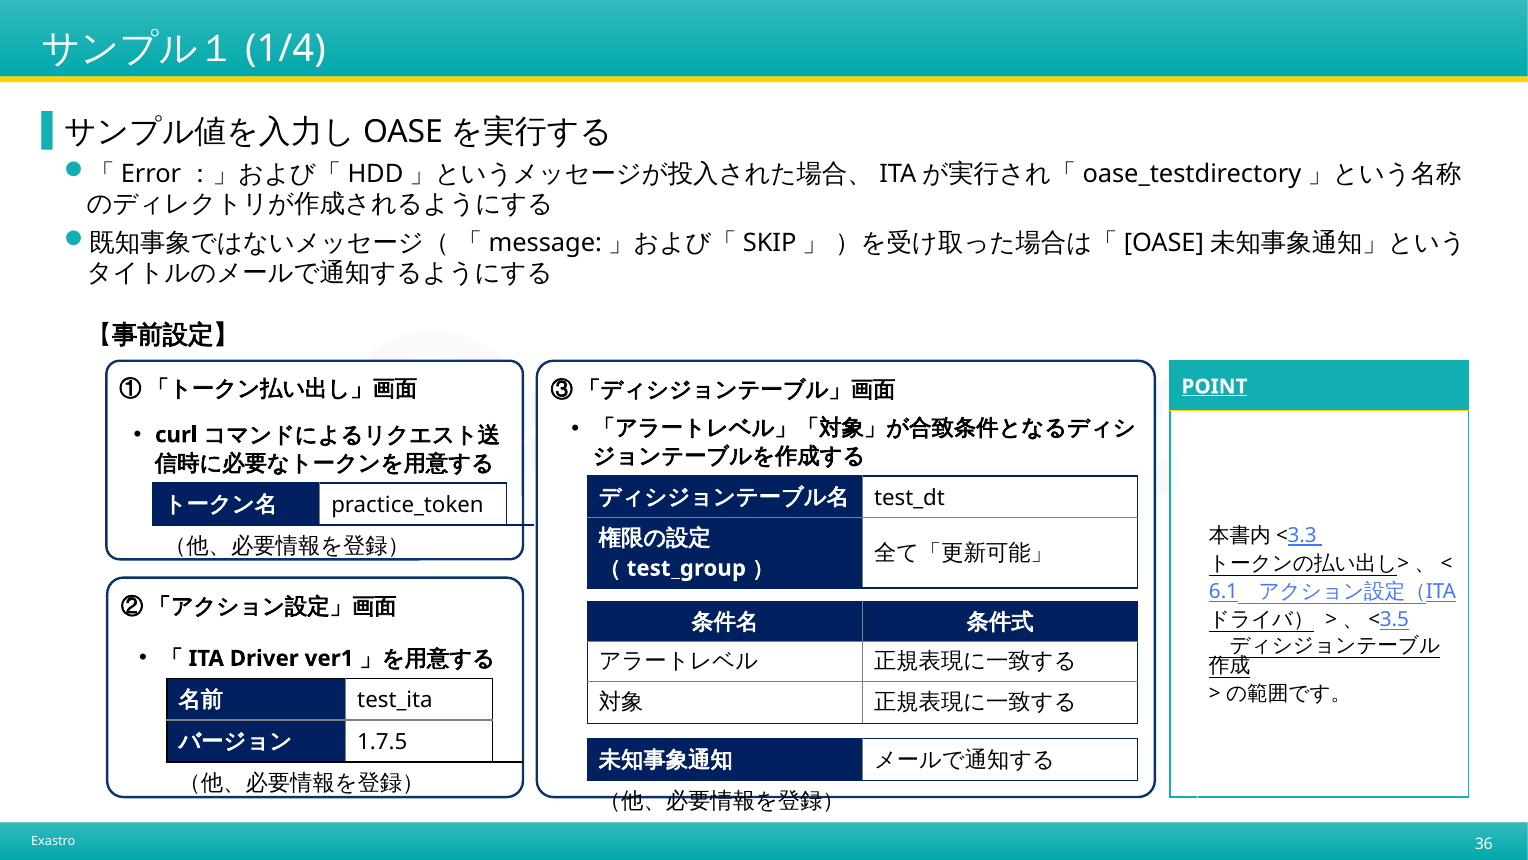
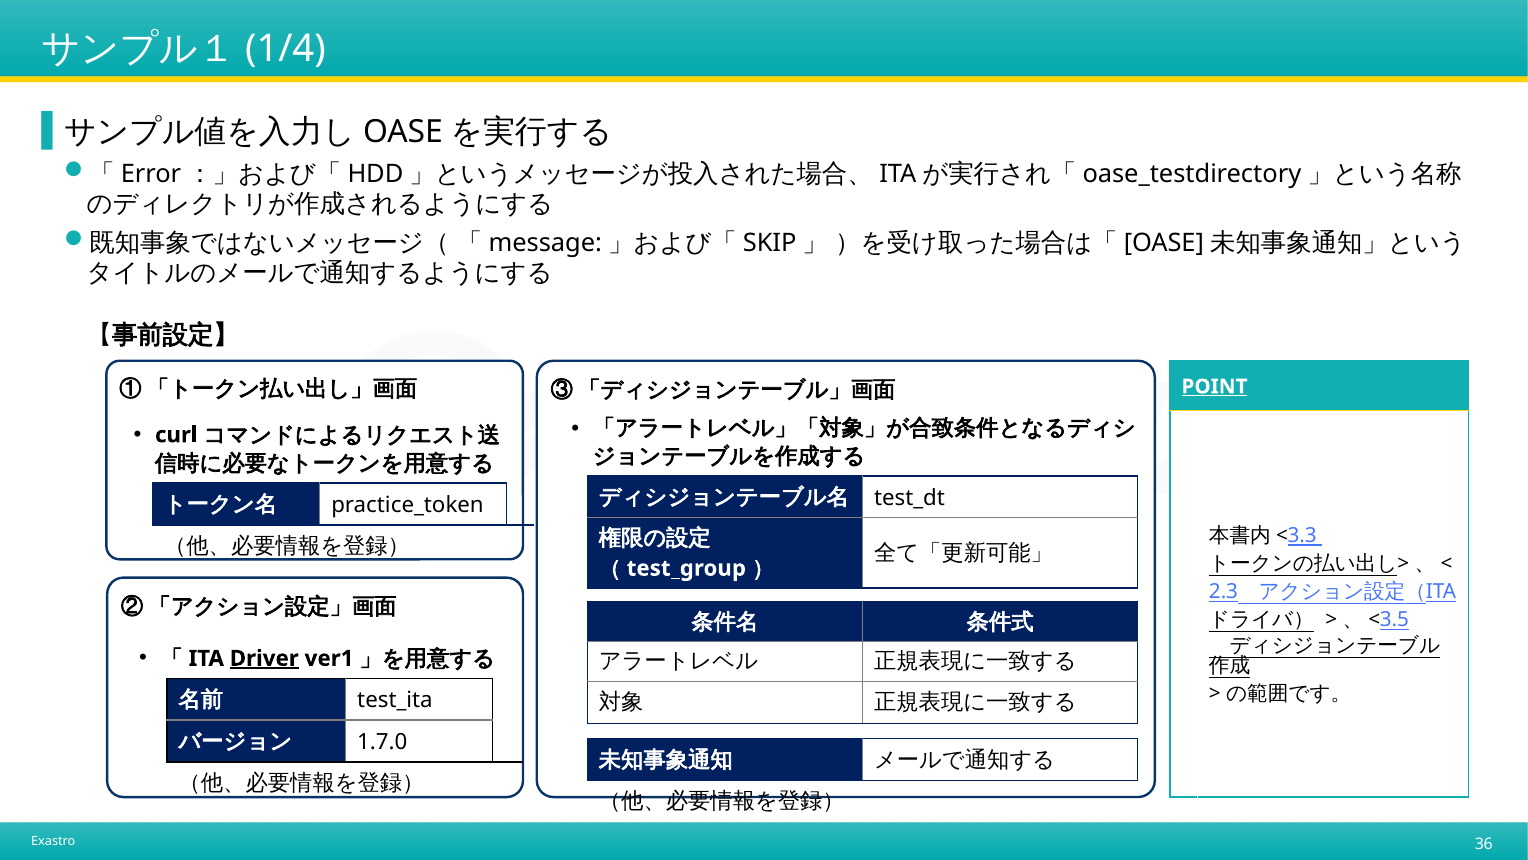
6.1: 6.1 -> 2.3 (1224, 591)
Driver underline: none -> present (264, 658)
1.7.5: 1.7.5 -> 1.7.0 (382, 742)
